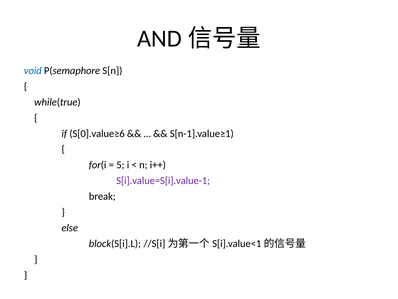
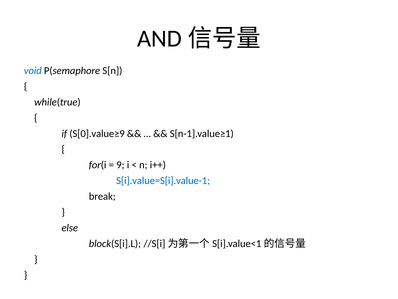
S[0].value≥6: S[0].value≥6 -> S[0].value≥9 (97, 133)
5: 5 -> 9 (120, 165)
S[i].value=S[i].value-1 colour: purple -> blue (163, 180)
